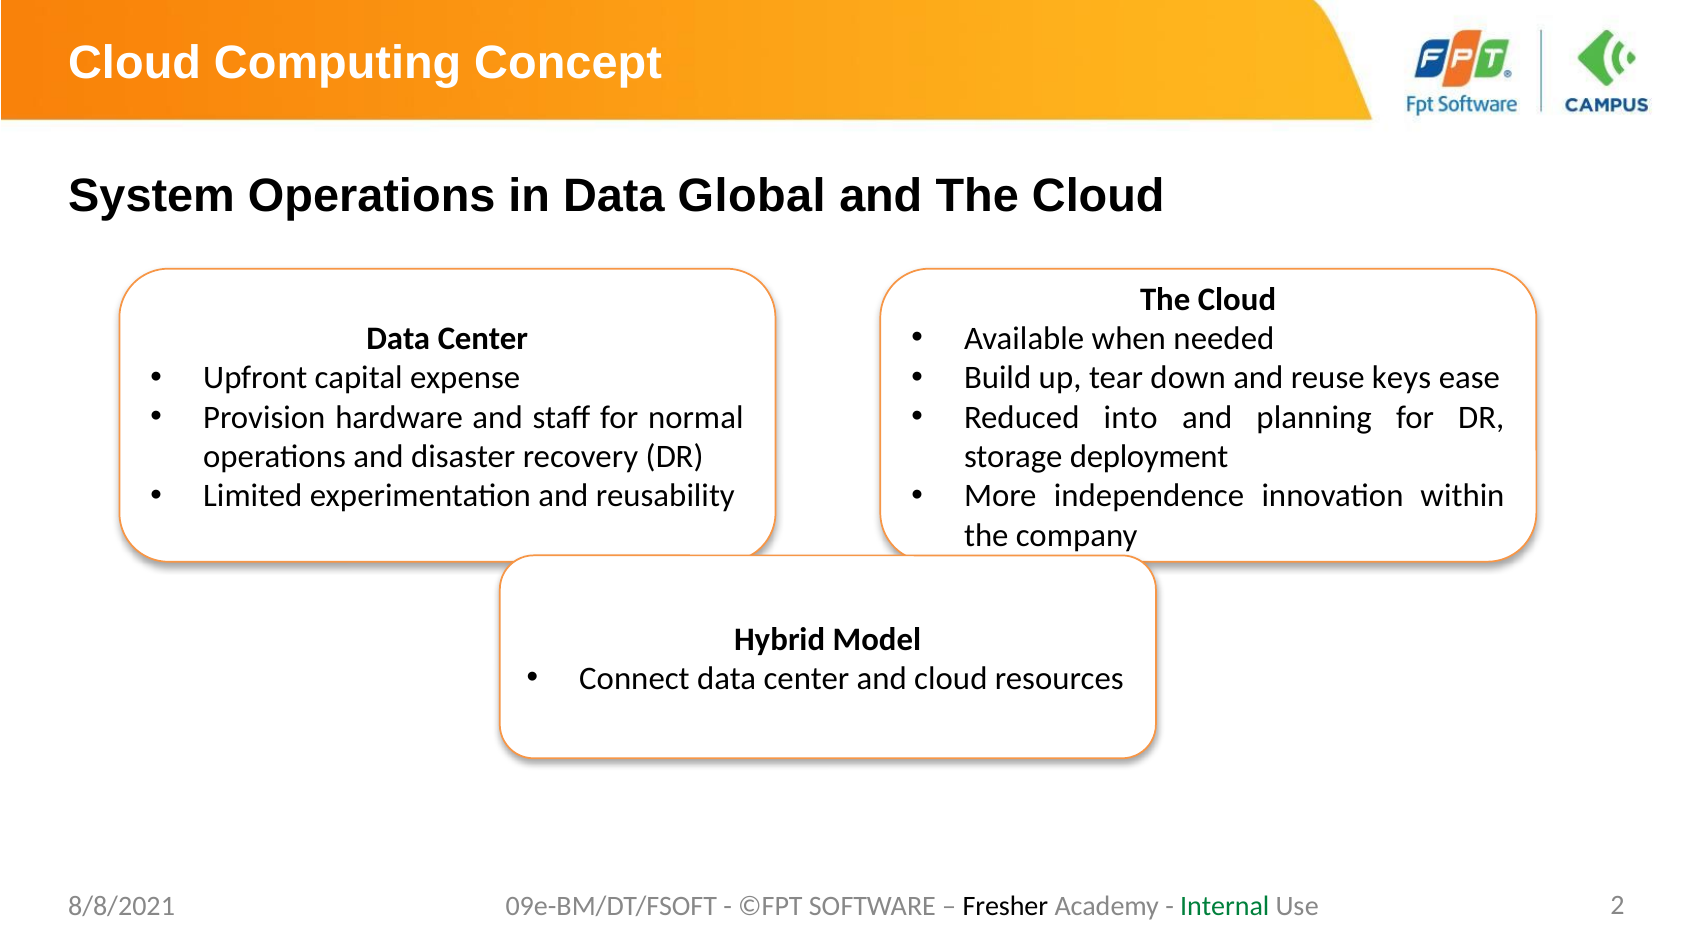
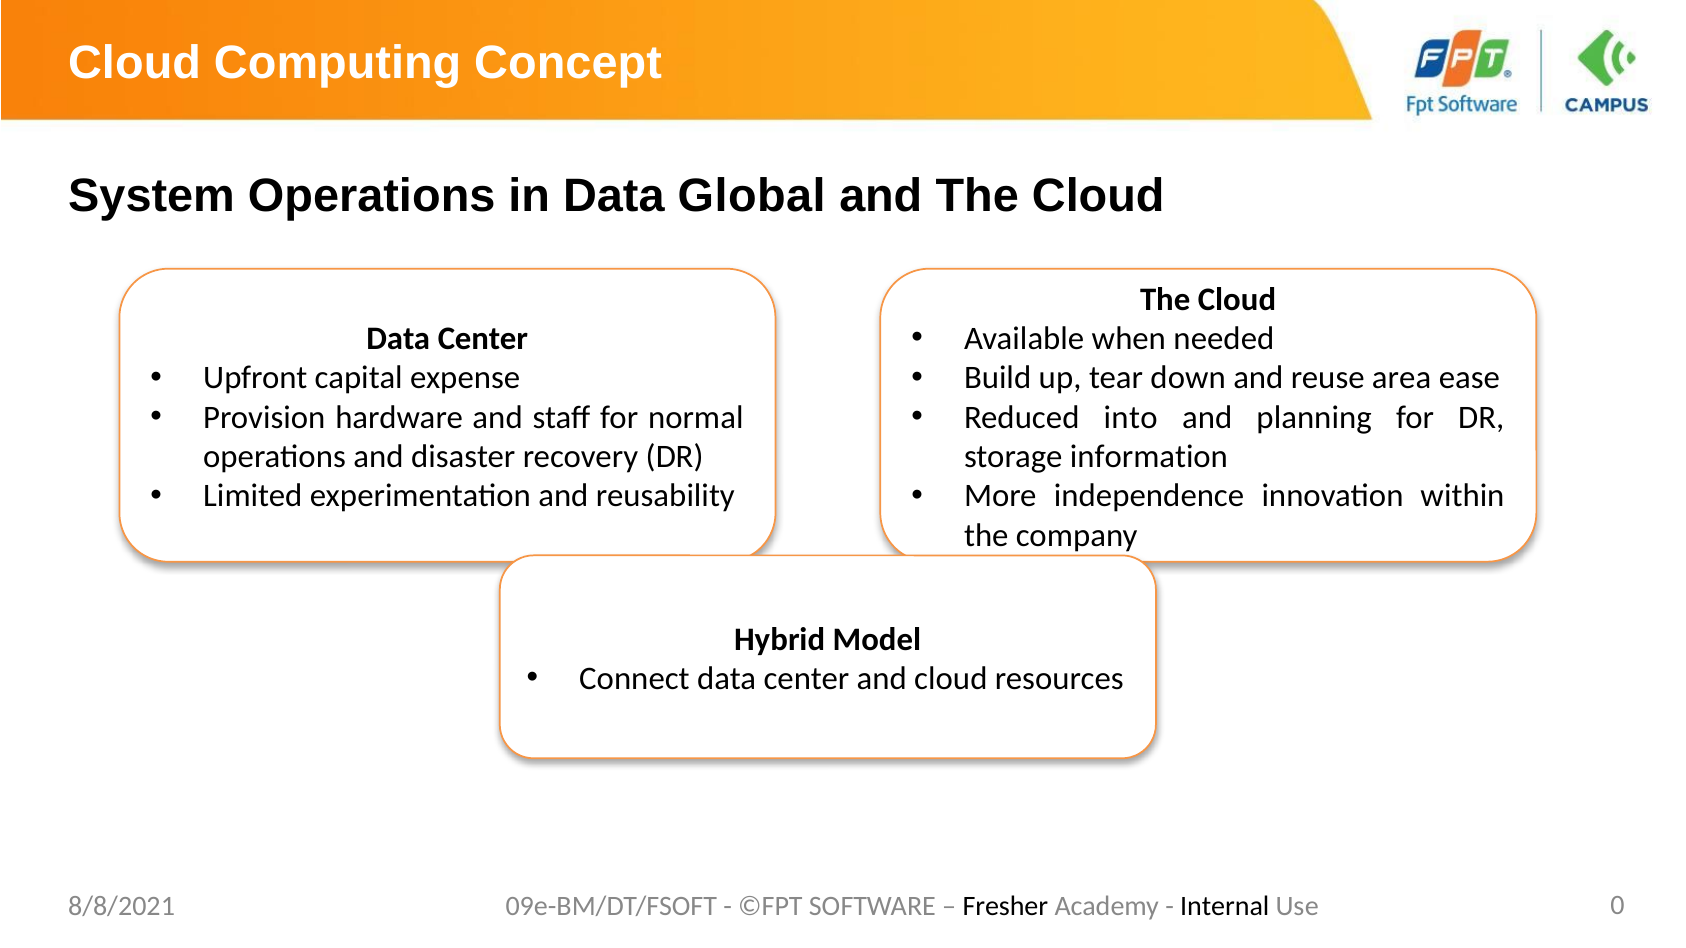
keys: keys -> area (1402, 378)
deployment: deployment -> information (1149, 457)
Internal colour: green -> black (1225, 906)
2: 2 -> 0 (1617, 906)
